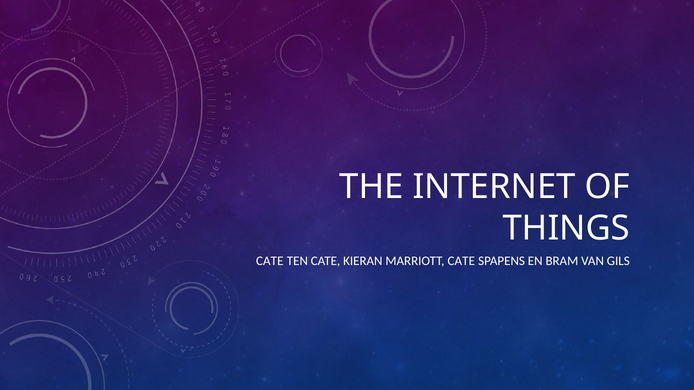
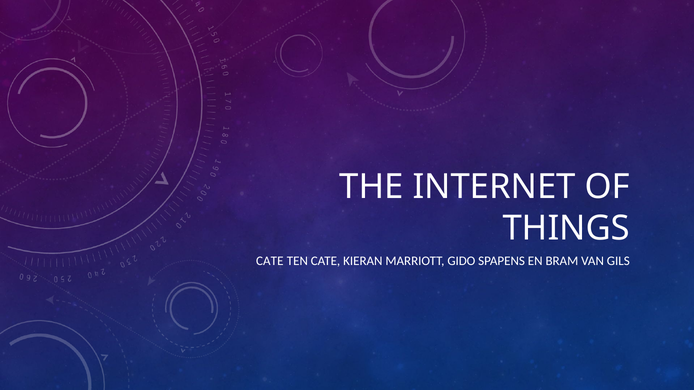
MARRIOTT CATE: CATE -> GIDO (461, 261)
